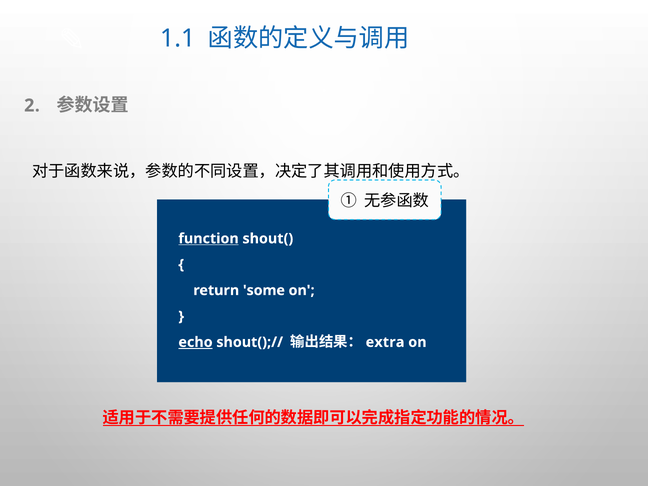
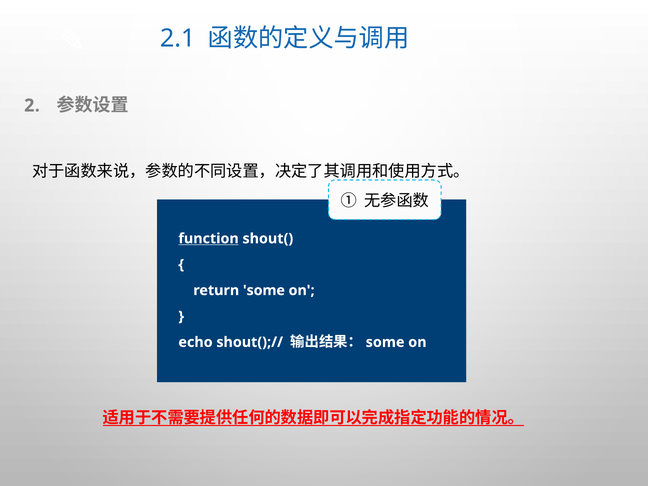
1.1: 1.1 -> 2.1 (178, 38)
echo underline: present -> none (196, 342)
extra: extra -> some (385, 342)
